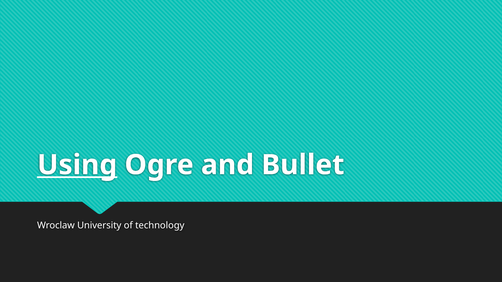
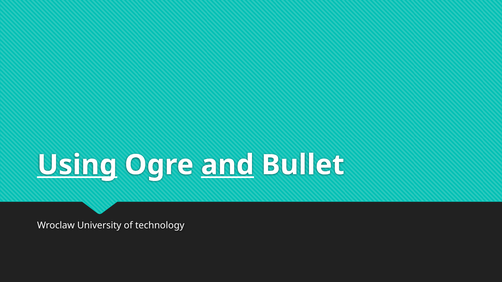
and underline: none -> present (227, 165)
